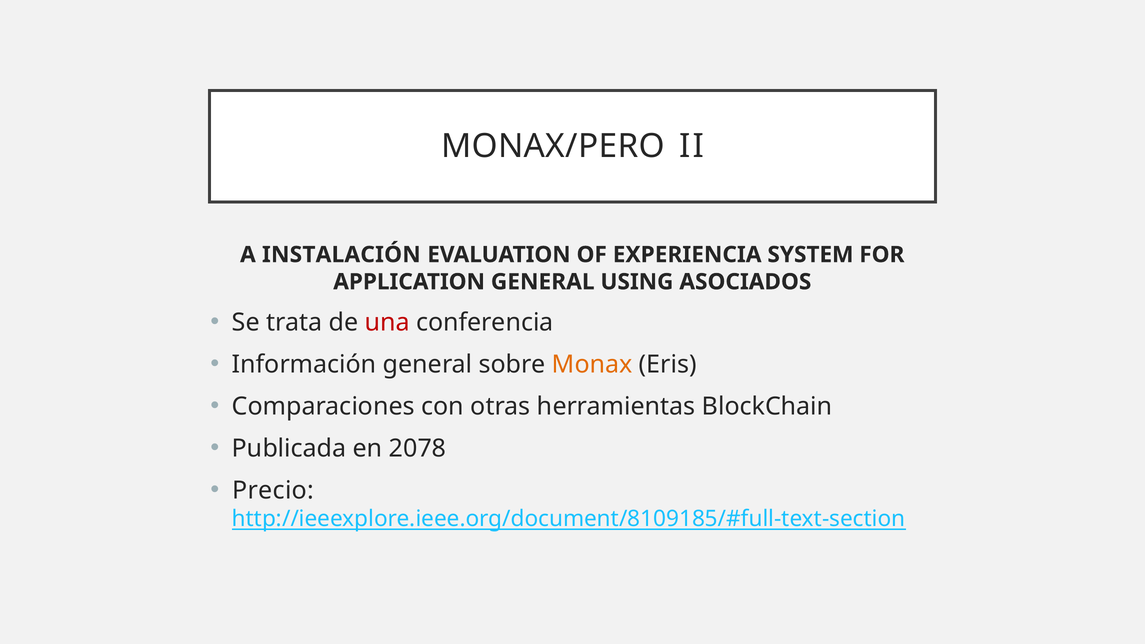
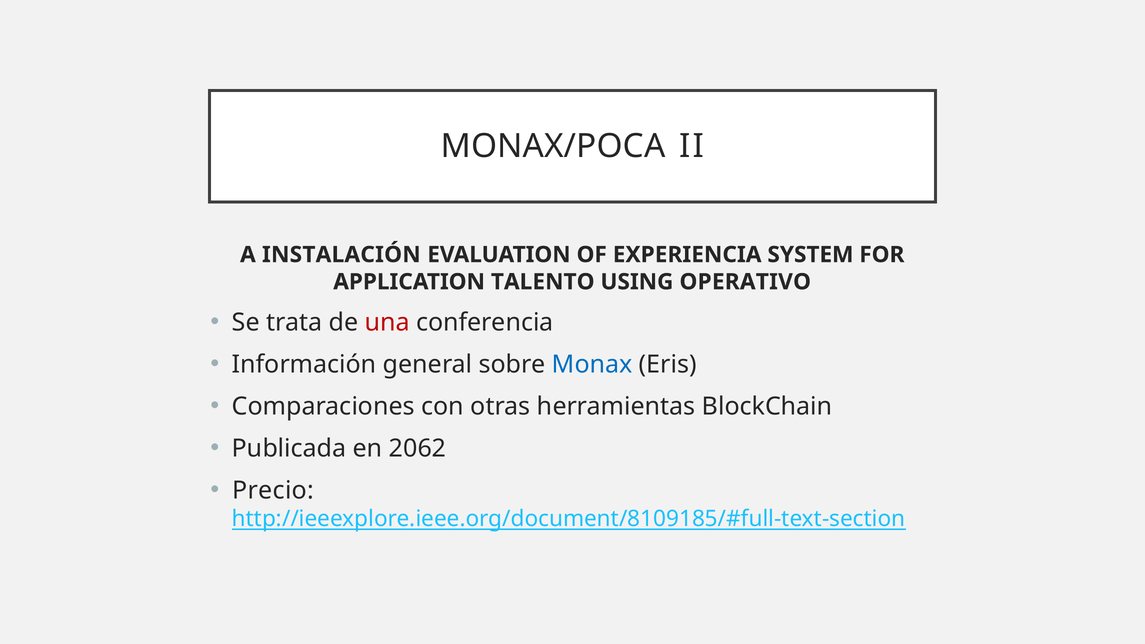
MONAX/PERO: MONAX/PERO -> MONAX/POCA (553, 146)
APPLICATION GENERAL: GENERAL -> TALENTO (543, 282)
ASOCIADOS: ASOCIADOS -> OPERATIVO (745, 282)
Monax colour: orange -> blue (592, 365)
2078: 2078 -> 2062 (418, 449)
